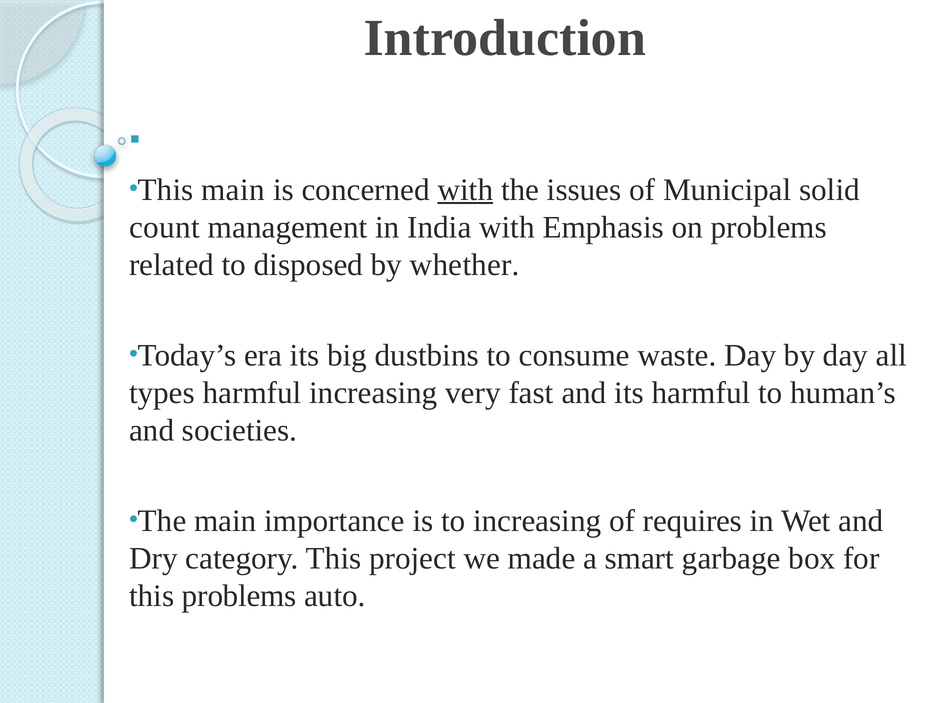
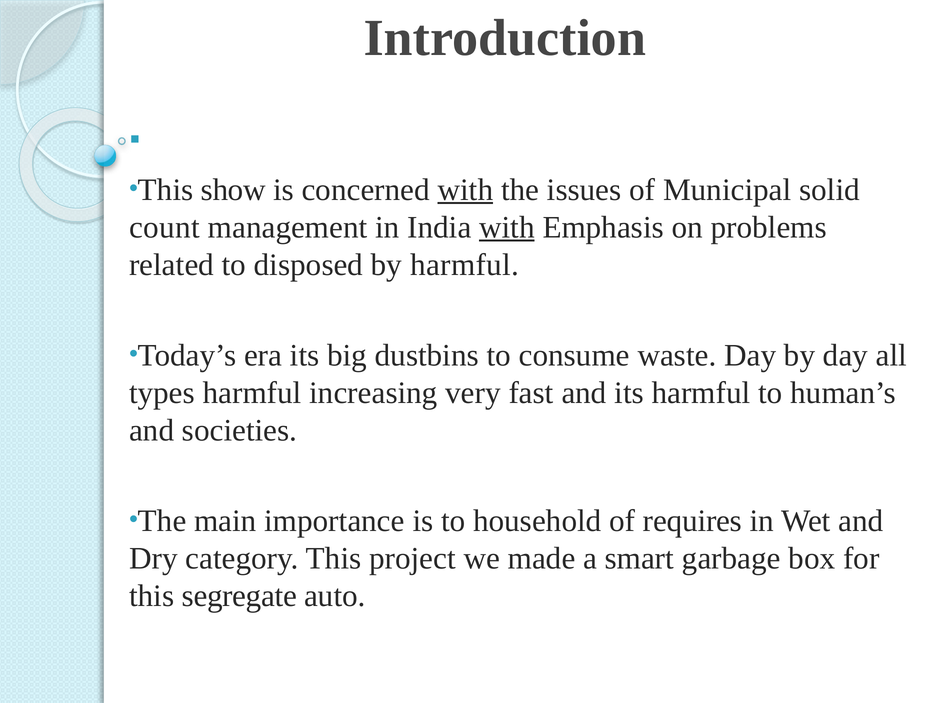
This main: main -> show (233, 190)
with underline: none -> present (507, 227)
by whether: whether -> harmful (465, 265)
to increasing: increasing -> household (537, 521)
this problems: problems -> segregate (239, 596)
